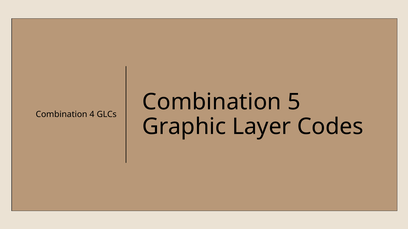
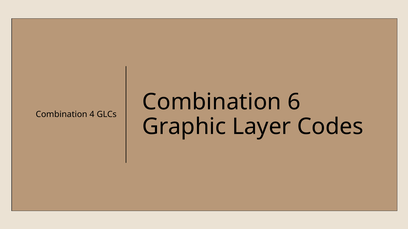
5: 5 -> 6 (294, 102)
